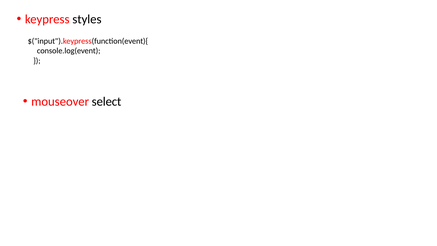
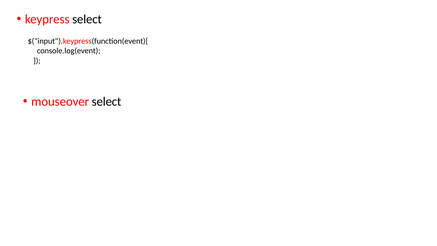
keypress styles: styles -> select (87, 19)
